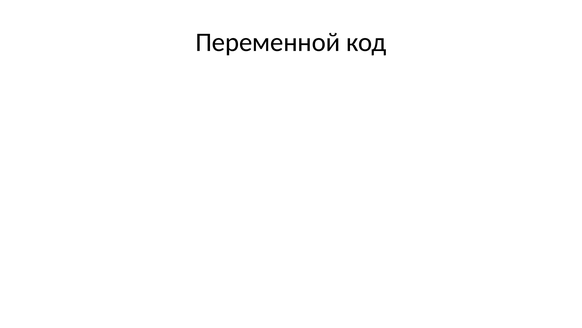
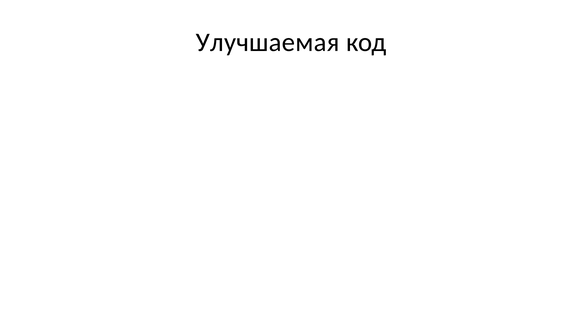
Переменной: Переменной -> Улучшаемая (268, 42)
